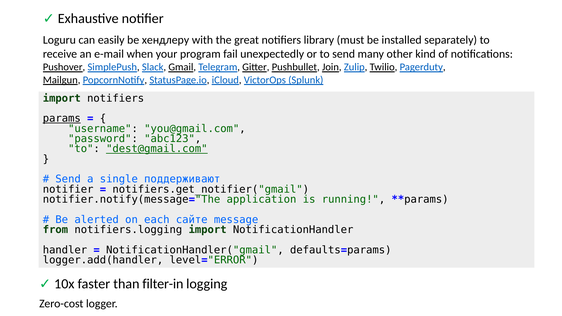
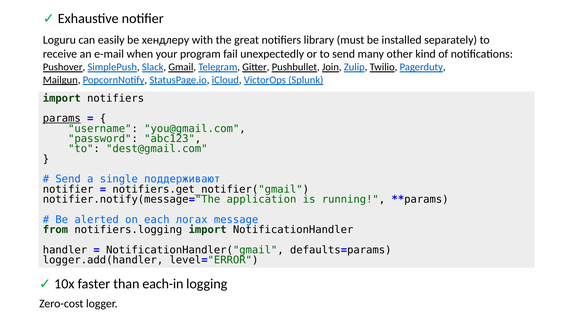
dest@gmail.com underline: present -> none (157, 149)
сайте: сайте -> логах (192, 220)
filter-in: filter-in -> each-in (163, 284)
